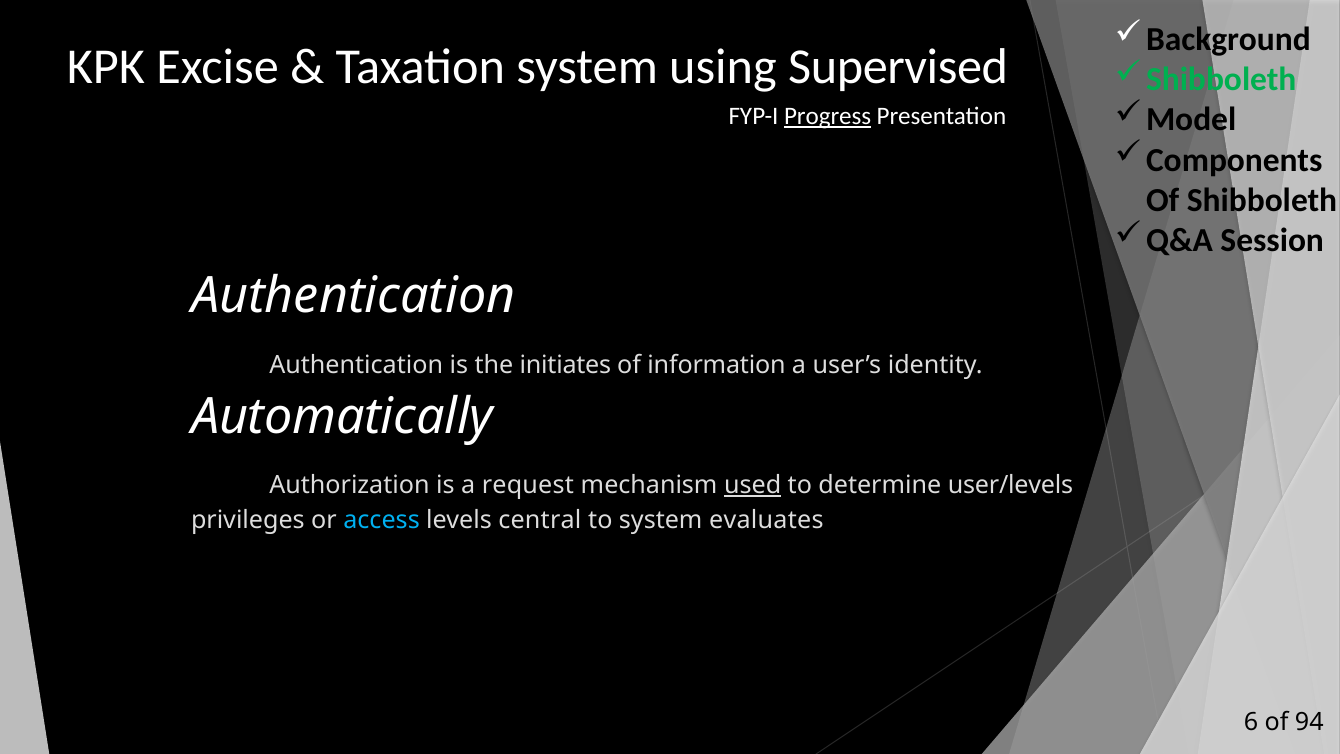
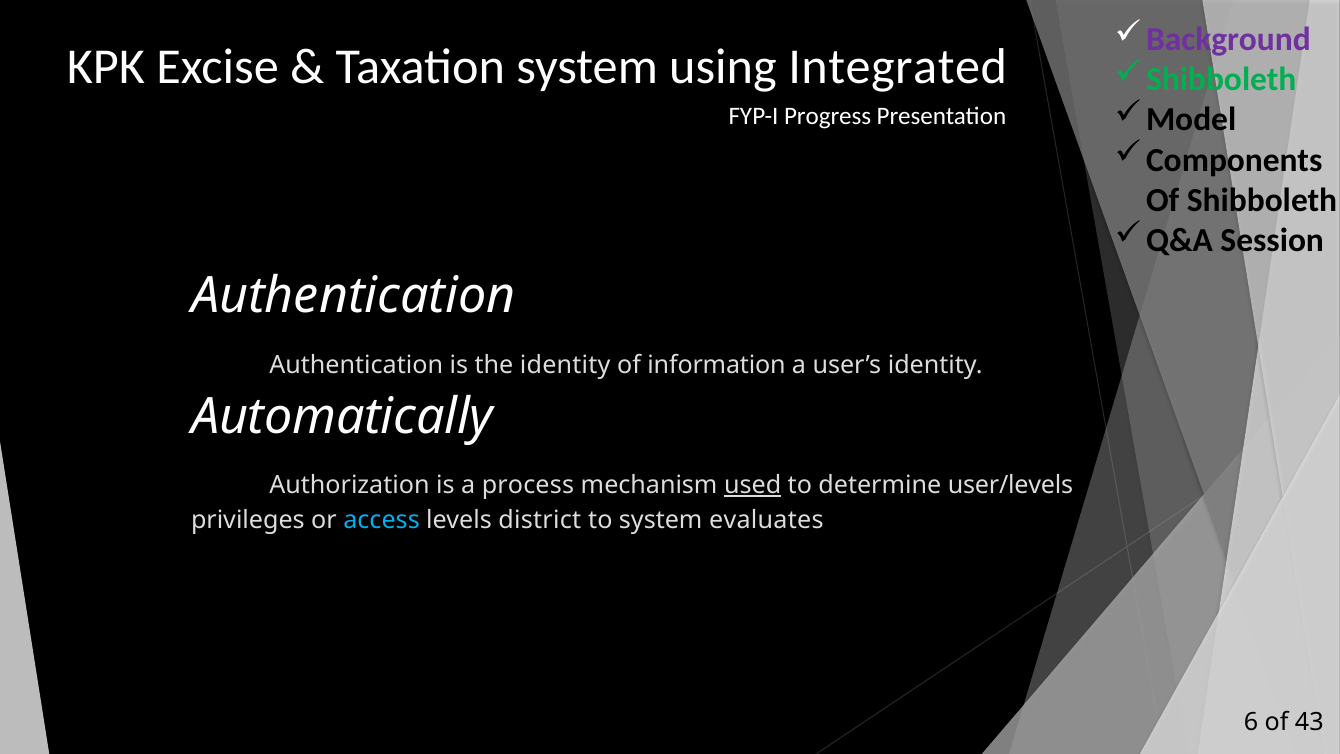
Background colour: black -> purple (1228, 39)
Supervised: Supervised -> Integrated (898, 67)
Progress underline: present -> none (828, 116)
the initiates: initiates -> identity (565, 365)
request: request -> process (528, 485)
central: central -> district (540, 520)
94: 94 -> 43 (1309, 722)
